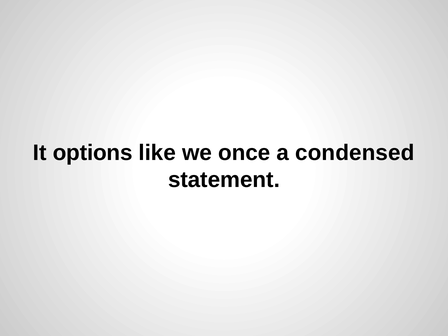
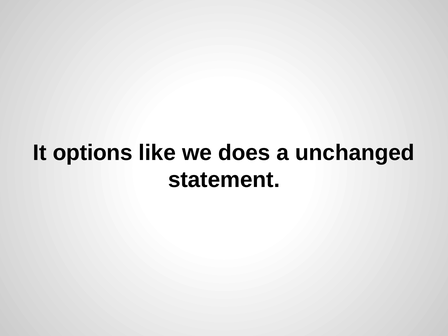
once: once -> does (244, 153)
condensed: condensed -> unchanged (355, 153)
